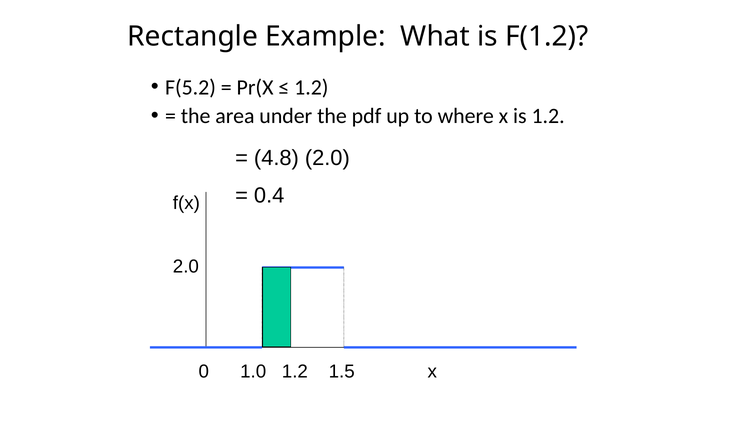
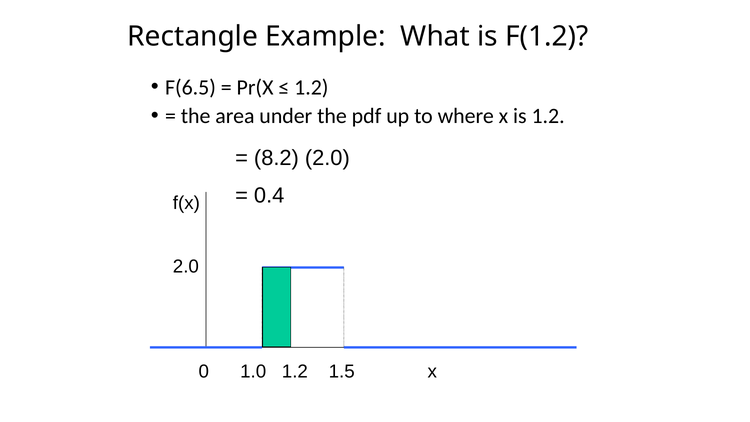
F(5.2: F(5.2 -> F(6.5 (190, 87)
4.8: 4.8 -> 8.2 (276, 158)
